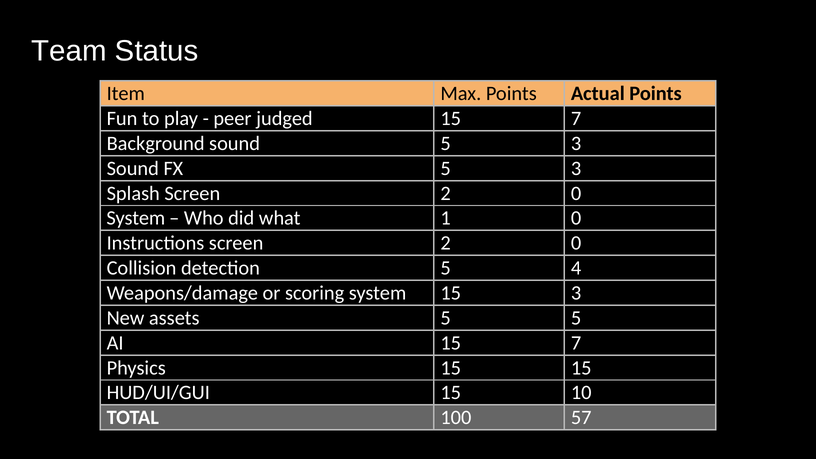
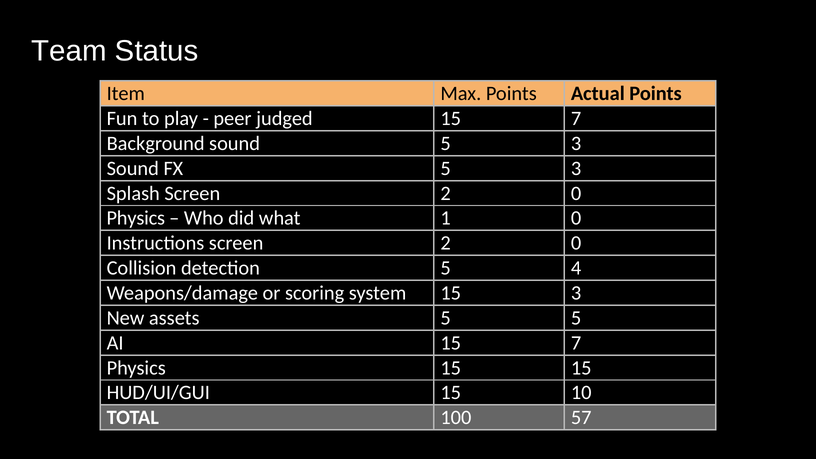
System: System -> Physics (136, 218)
